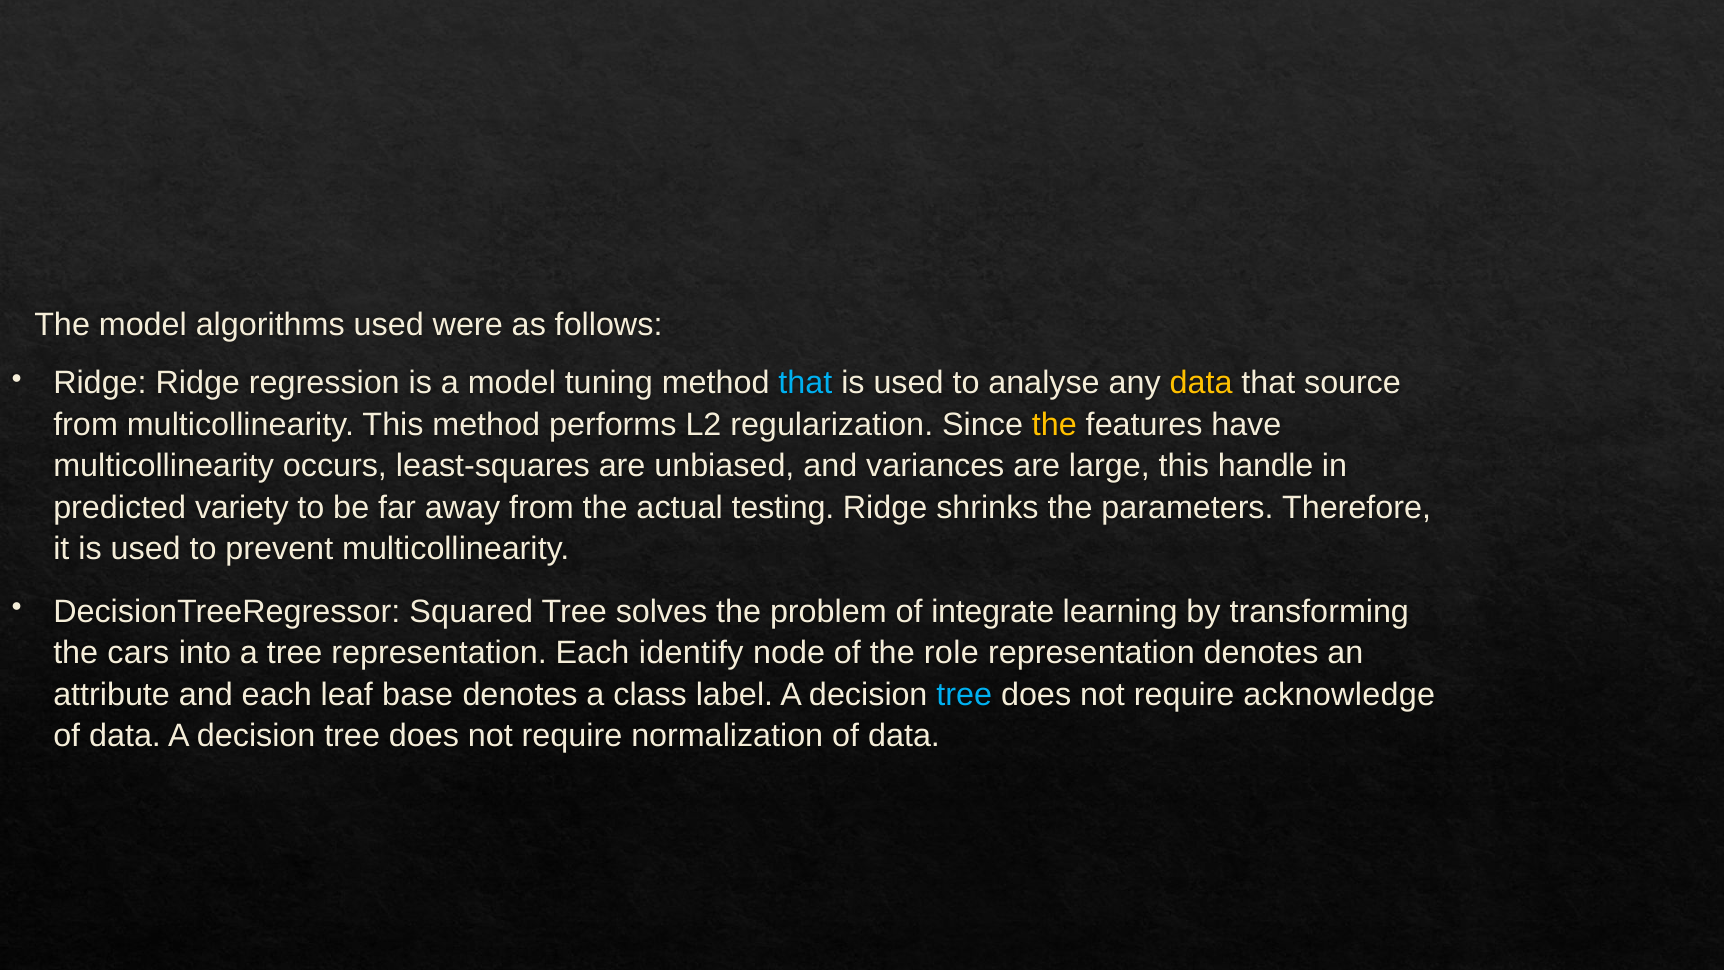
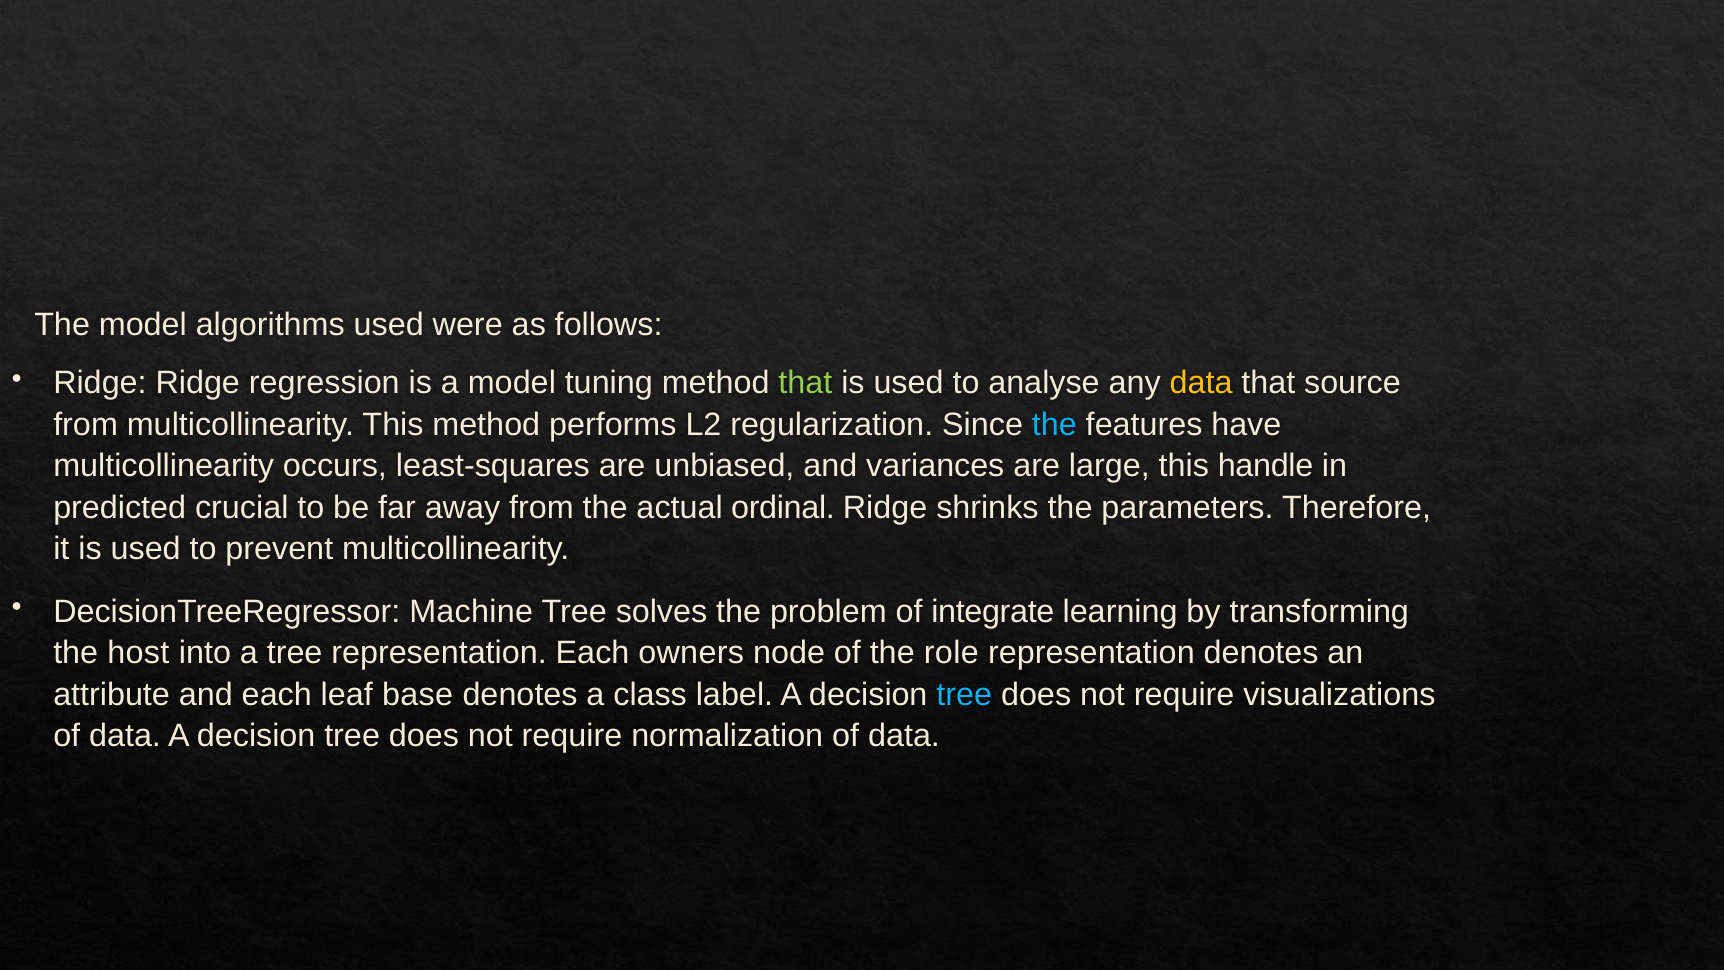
that colour: light blue -> light green (805, 383)
the colour: yellow -> light blue (1054, 425)
variety: variety -> crucial (242, 508)
testing: testing -> ordinal (783, 508)
Squared: Squared -> Machine (471, 611)
cars: cars -> host (138, 653)
identify: identify -> owners (691, 653)
acknowledge: acknowledge -> visualizations (1339, 694)
